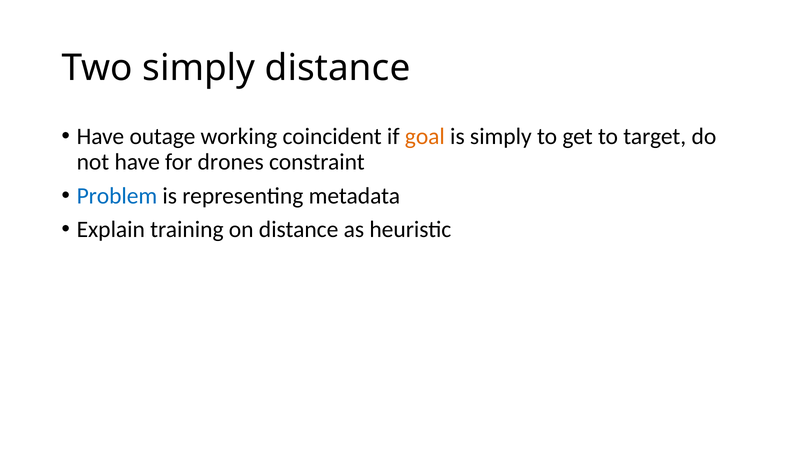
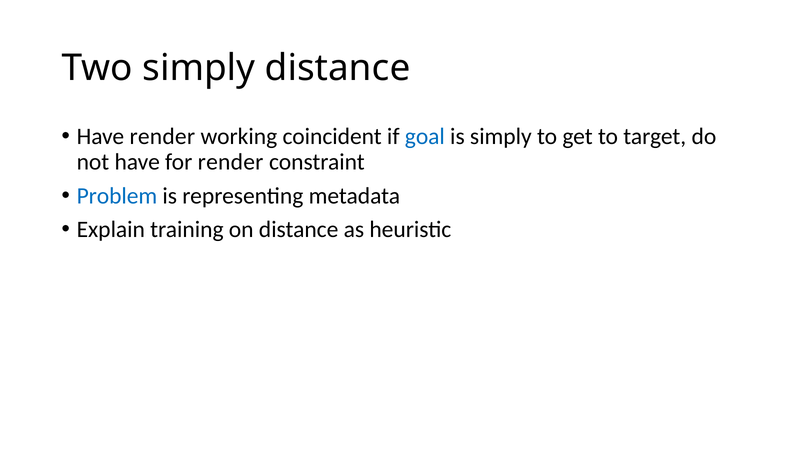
Have outage: outage -> render (162, 136)
goal colour: orange -> blue (425, 136)
for drones: drones -> render (231, 162)
